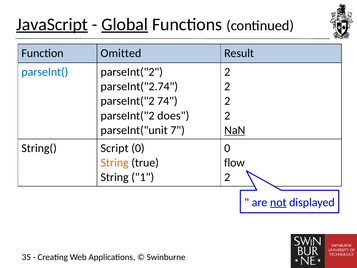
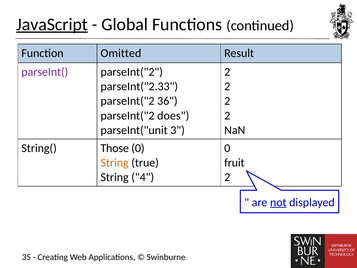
Global underline: present -> none (125, 24)
parseInt( colour: blue -> purple (45, 72)
parseInt("2.74: parseInt("2.74 -> parseInt("2.33 (139, 86)
74: 74 -> 36 (167, 101)
7: 7 -> 3 (178, 130)
NaN underline: present -> none (235, 130)
Script: Script -> Those (115, 148)
flow: flow -> fruit (234, 163)
1: 1 -> 4 (143, 177)
